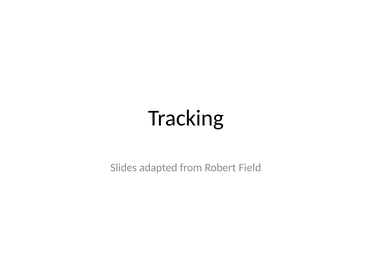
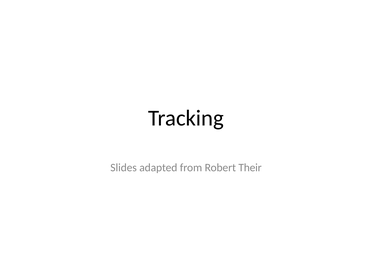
Field: Field -> Their (250, 168)
